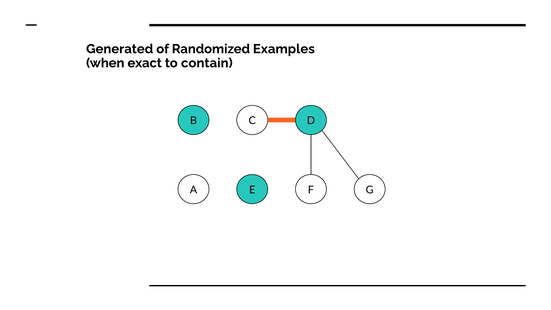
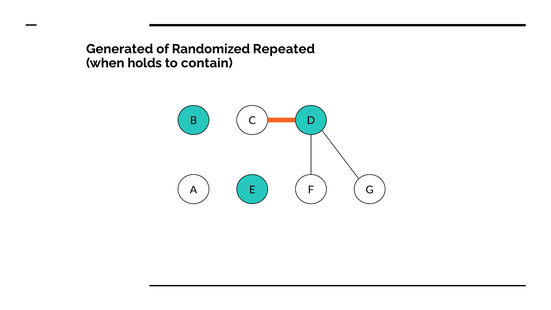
Examples: Examples -> Repeated (284, 49)
exact: exact -> holds (145, 63)
